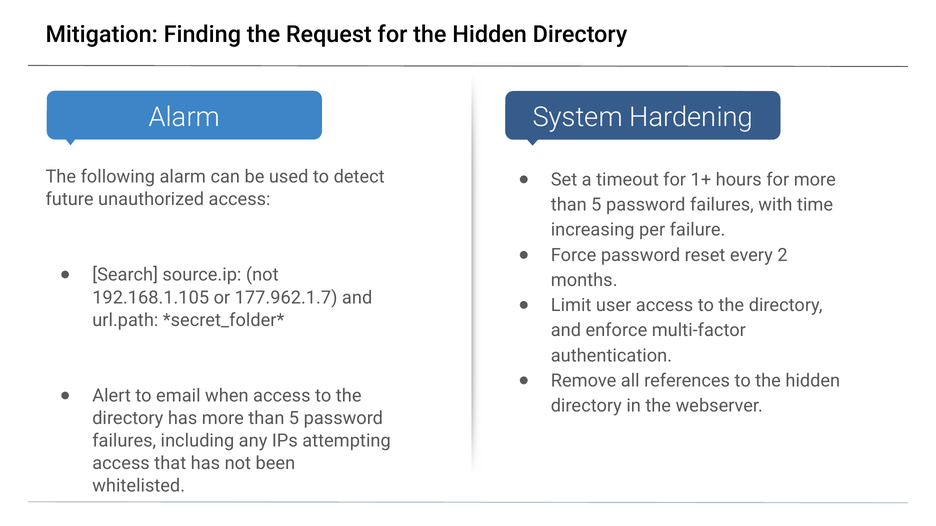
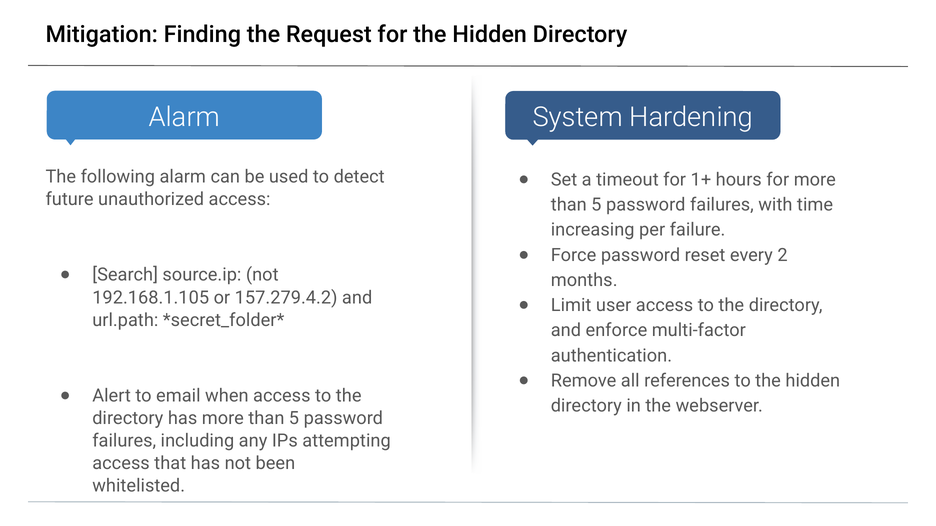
177.962.1.7: 177.962.1.7 -> 157.279.4.2 (286, 298)
